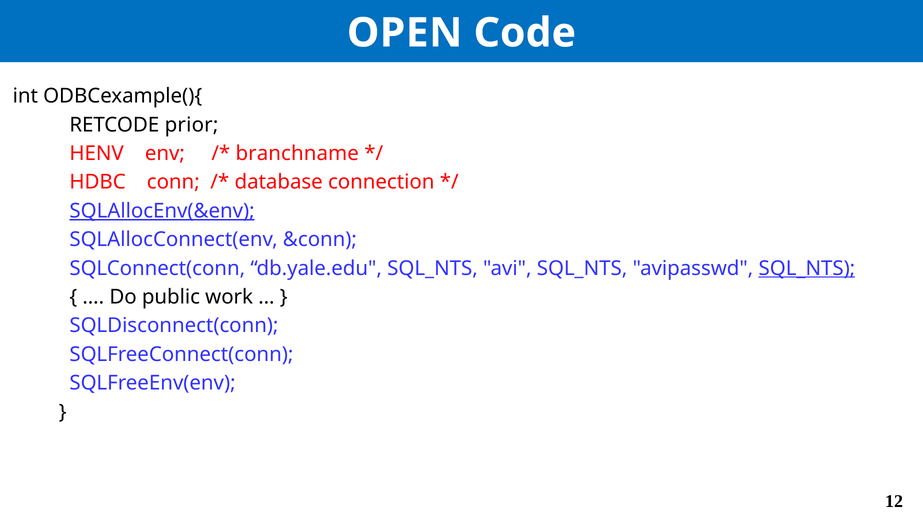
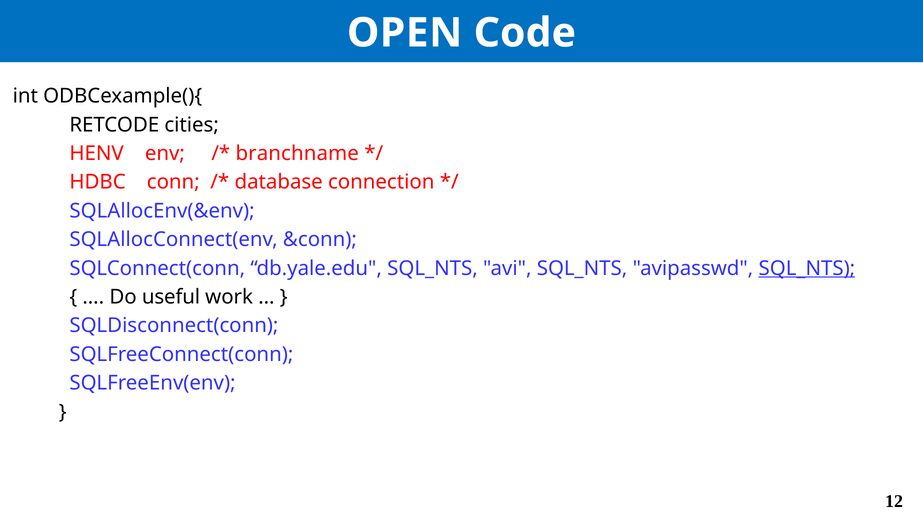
prior: prior -> cities (192, 125)
SQLAllocEnv(&env underline: present -> none (162, 211)
public: public -> useful (171, 297)
